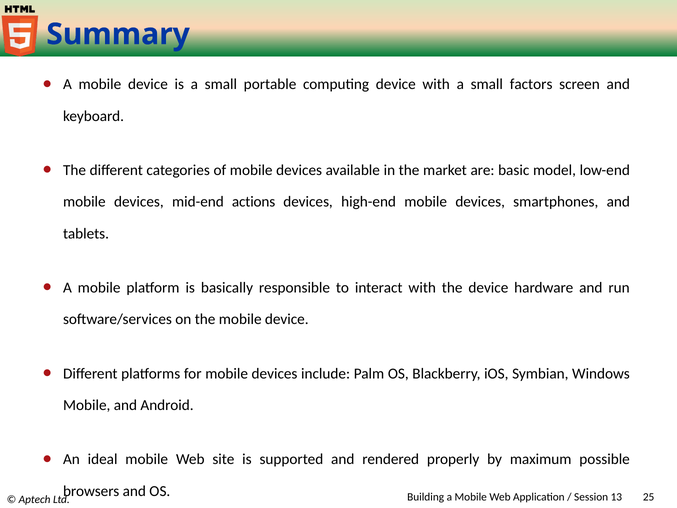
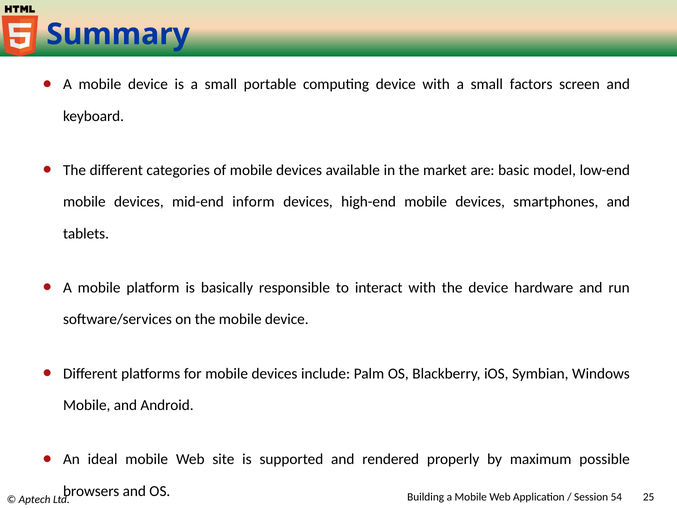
actions: actions -> inform (253, 202)
13: 13 -> 54 (616, 497)
